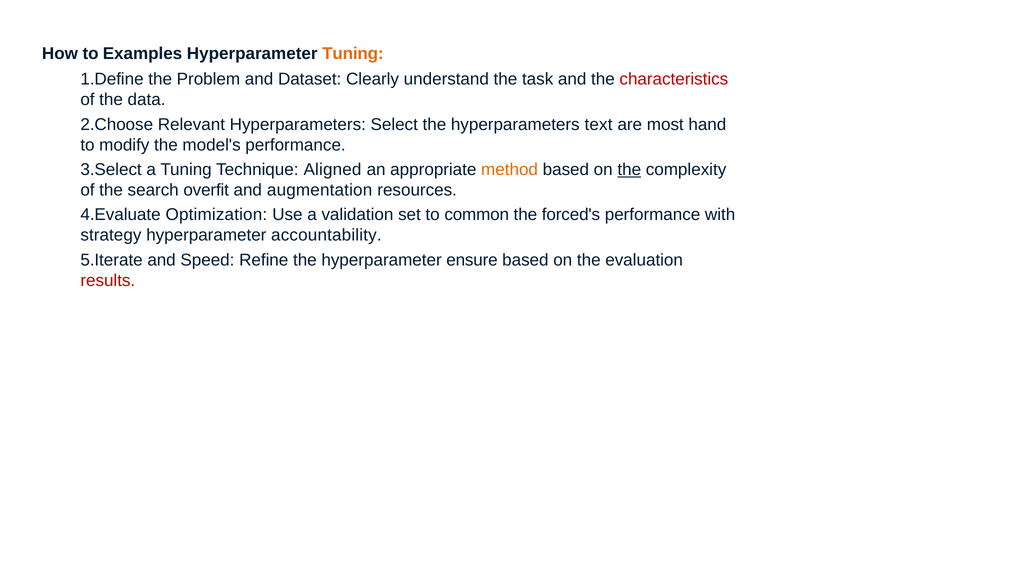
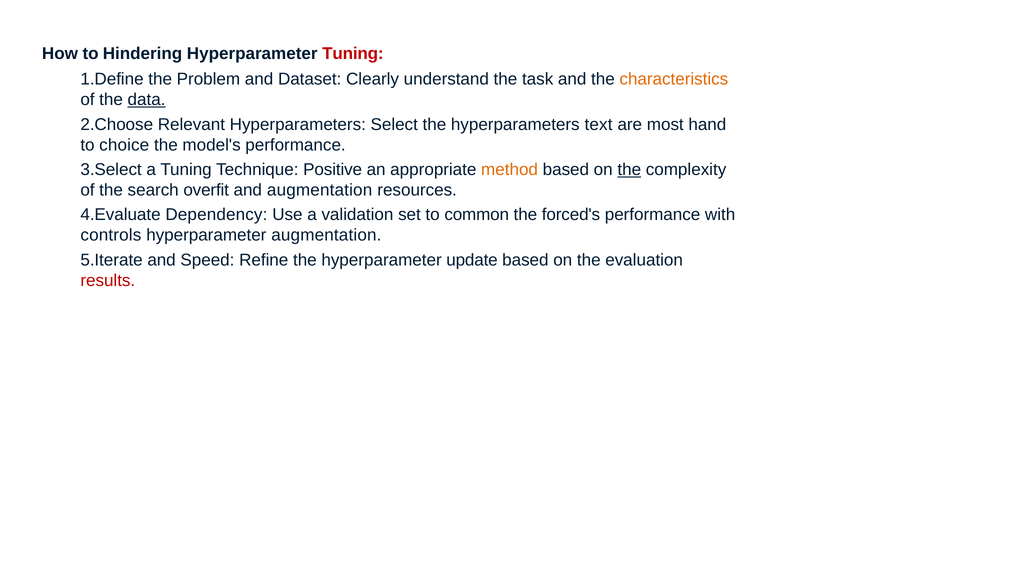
Examples: Examples -> Hindering (142, 54)
Tuning colour: orange -> red (353, 54)
characteristics colour: red -> orange (674, 79)
data underline: none -> present (147, 100)
modify: modify -> choice (124, 145)
Aligned: Aligned -> Positive (333, 170)
Optimization: Optimization -> Dependency (216, 215)
strategy: strategy -> controls (111, 236)
hyperparameter accountability: accountability -> augmentation (326, 236)
ensure: ensure -> update (472, 260)
